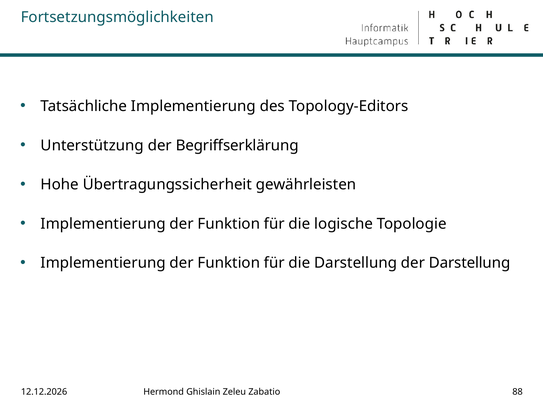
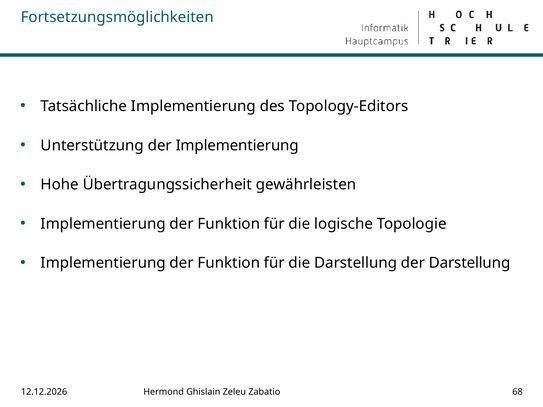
der Begriffserklärung: Begriffserklärung -> Implementierung (237, 145)
88: 88 -> 68 (518, 392)
